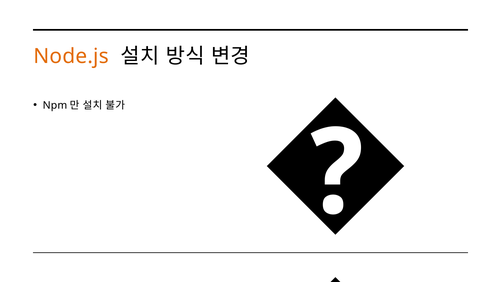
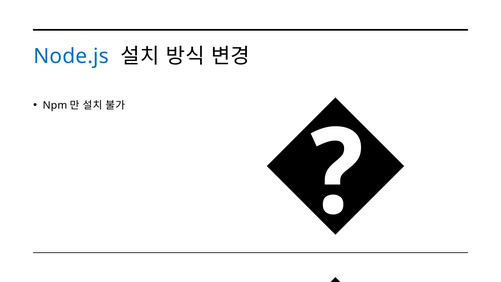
Node.js colour: orange -> blue (71, 56)
